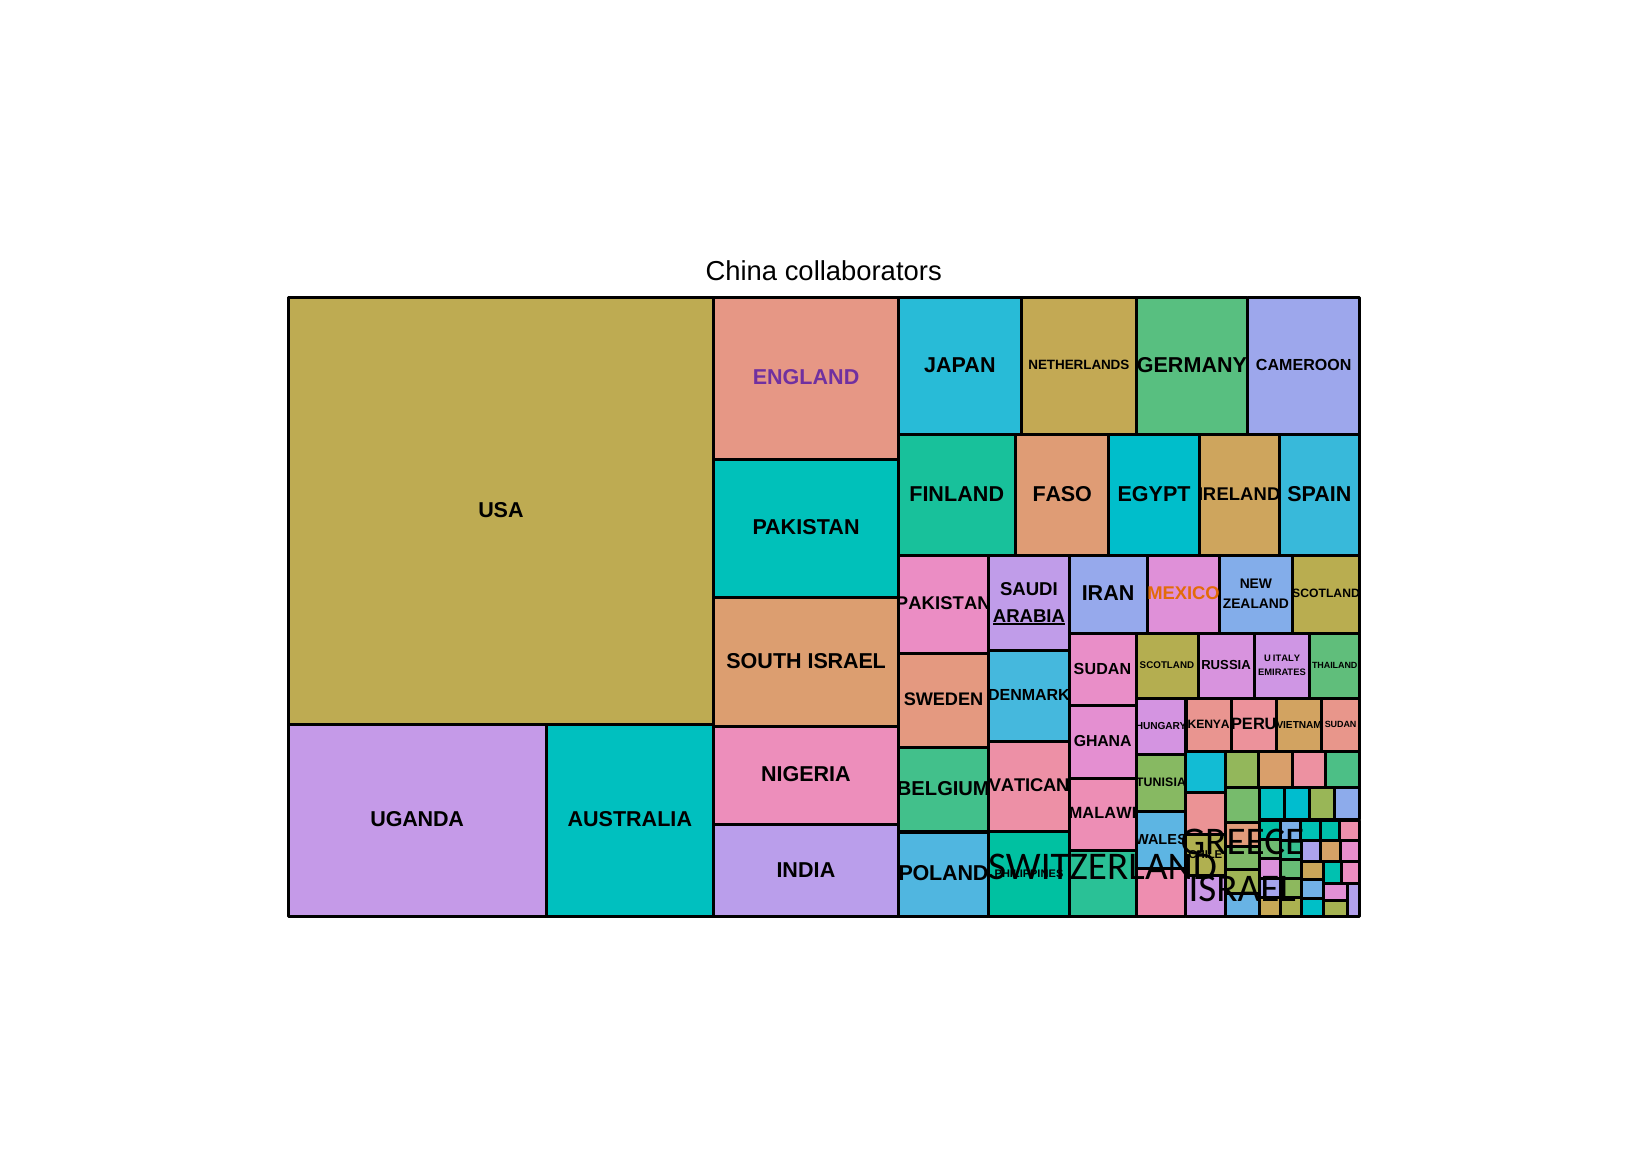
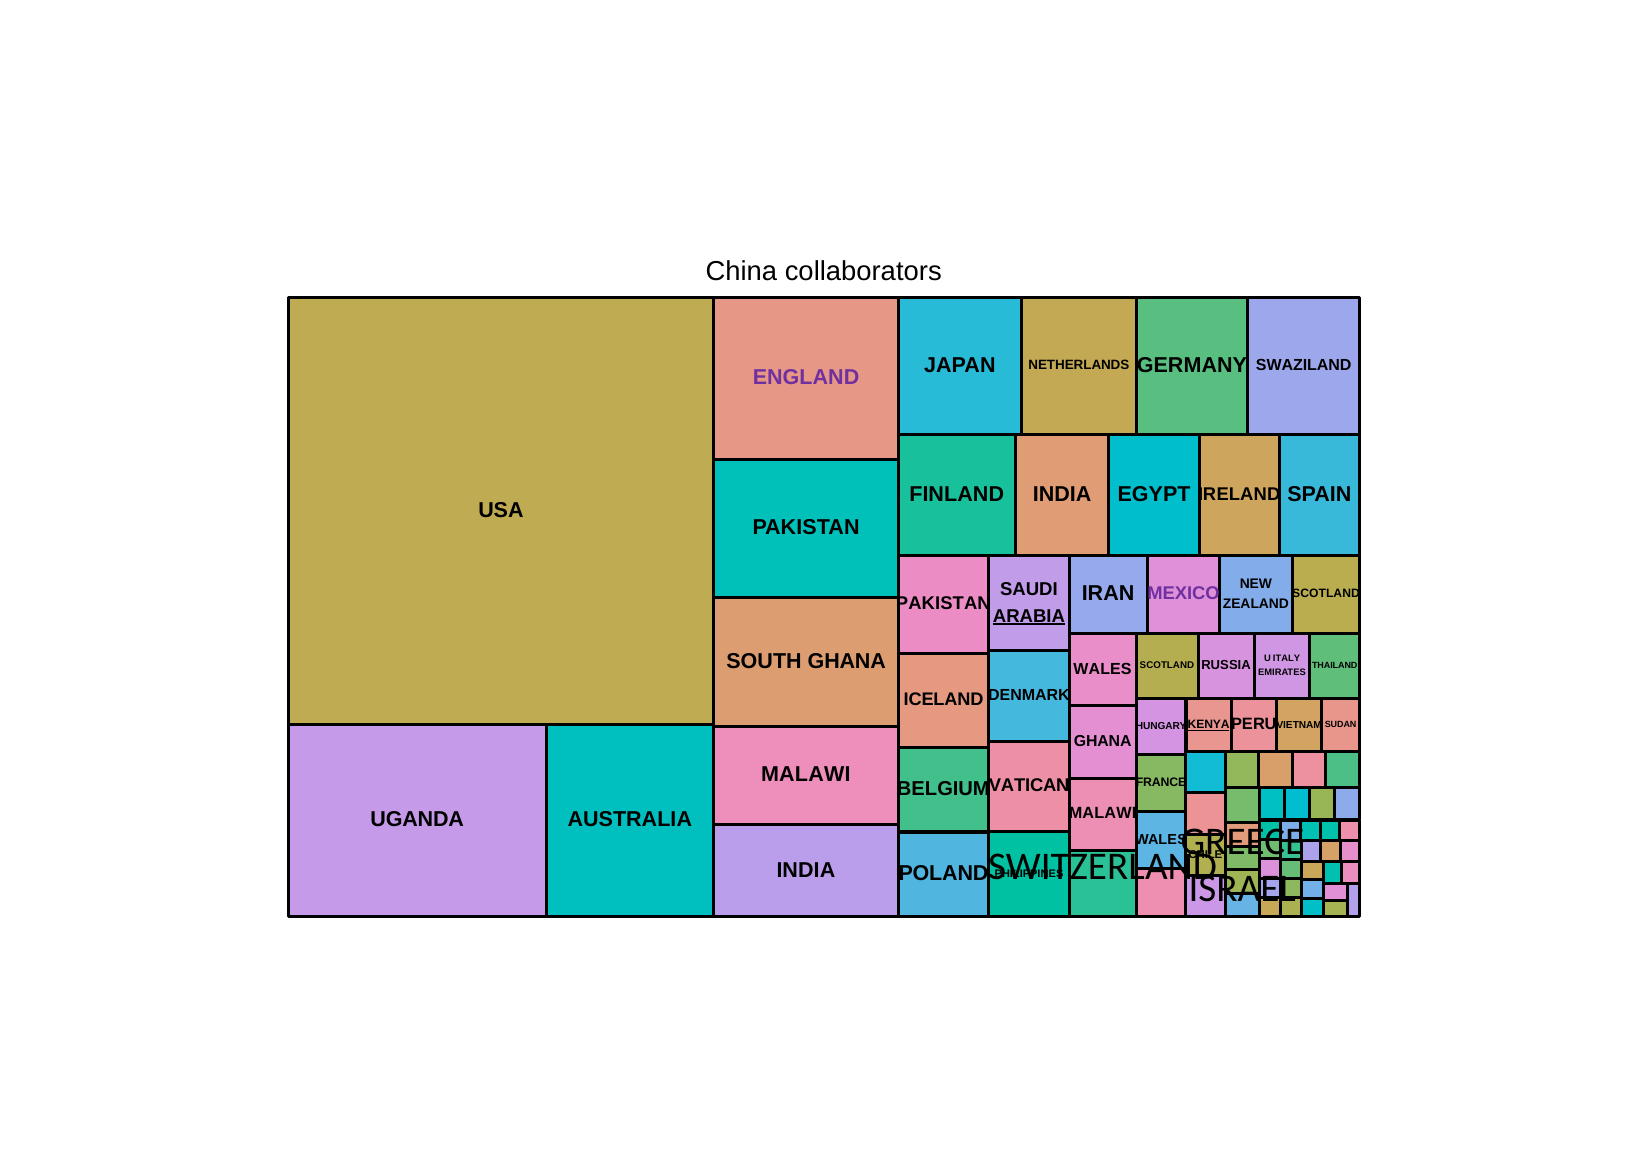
CAMEROON: CAMEROON -> SWAZILAND (1304, 365)
FASO: FASO -> INDIA (1062, 494)
MEXICO colour: orange -> purple (1183, 594)
SOUTH ISRAEL: ISRAEL -> GHANA (847, 661)
SUDAN: SUDAN -> WALES (1103, 669)
SWEDEN: SWEDEN -> ICELAND (944, 700)
KENYA underline: none -> present (1209, 725)
NIGERIA: NIGERIA -> MALAWI (806, 775)
TUNISIA: TUNISIA -> FRANCE (1161, 783)
